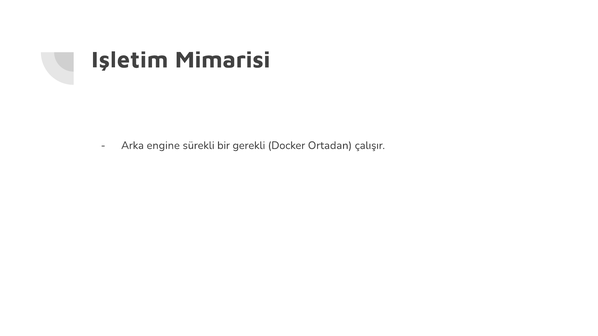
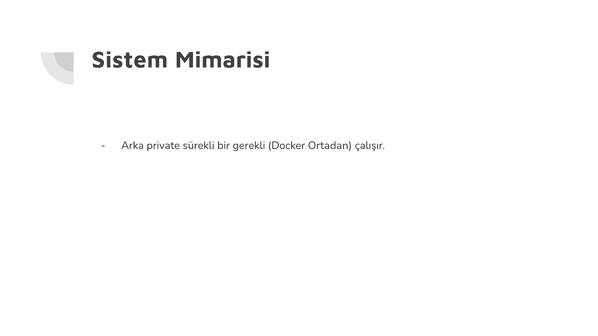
Işletim: Işletim -> Sistem (130, 60)
engine: engine -> private (163, 146)
